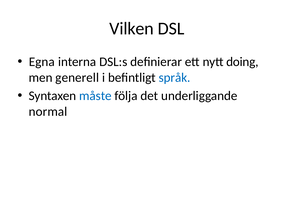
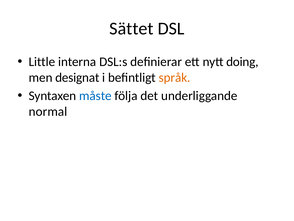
Vilken: Vilken -> Sättet (131, 28)
Egna: Egna -> Little (42, 62)
generell: generell -> designat (77, 77)
språk colour: blue -> orange (175, 77)
